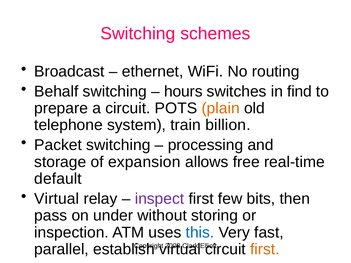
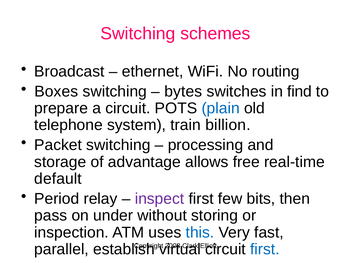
Behalf: Behalf -> Boxes (56, 92)
hours: hours -> bytes (183, 92)
plain colour: orange -> blue (221, 108)
expansion: expansion -> advantage (144, 162)
Virtual: Virtual -> Period (57, 199)
first colour: orange -> blue (265, 249)
